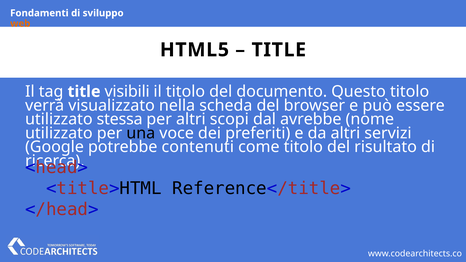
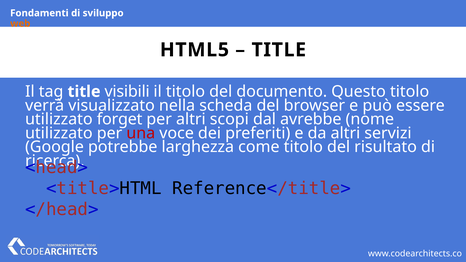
stessa: stessa -> forget (120, 119)
una colour: black -> red (141, 133)
contenuti: contenuti -> larghezza (198, 147)
